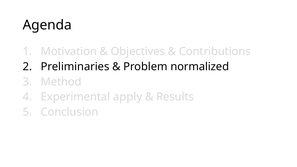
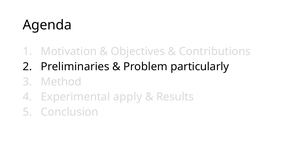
normalized: normalized -> particularly (200, 67)
